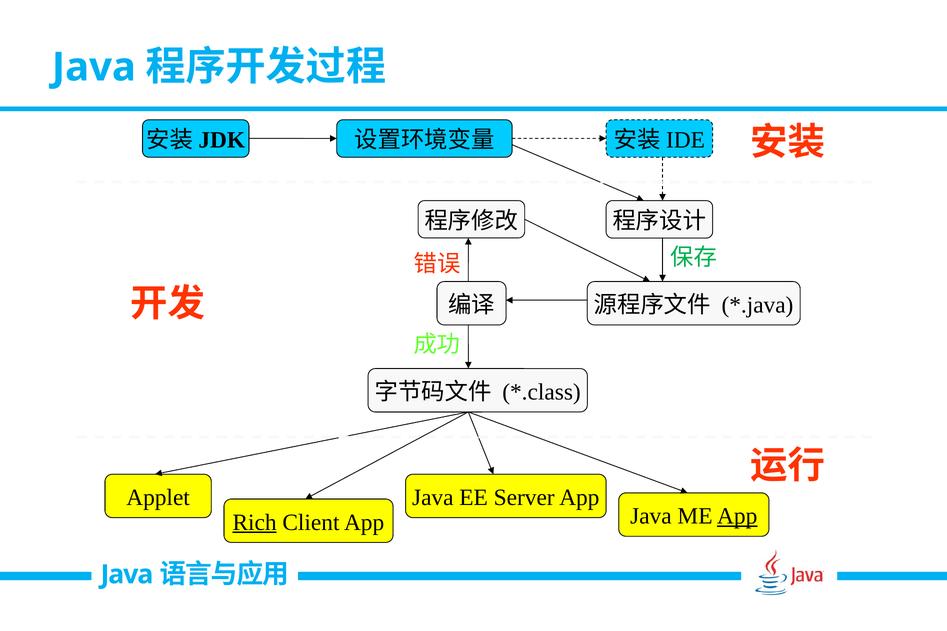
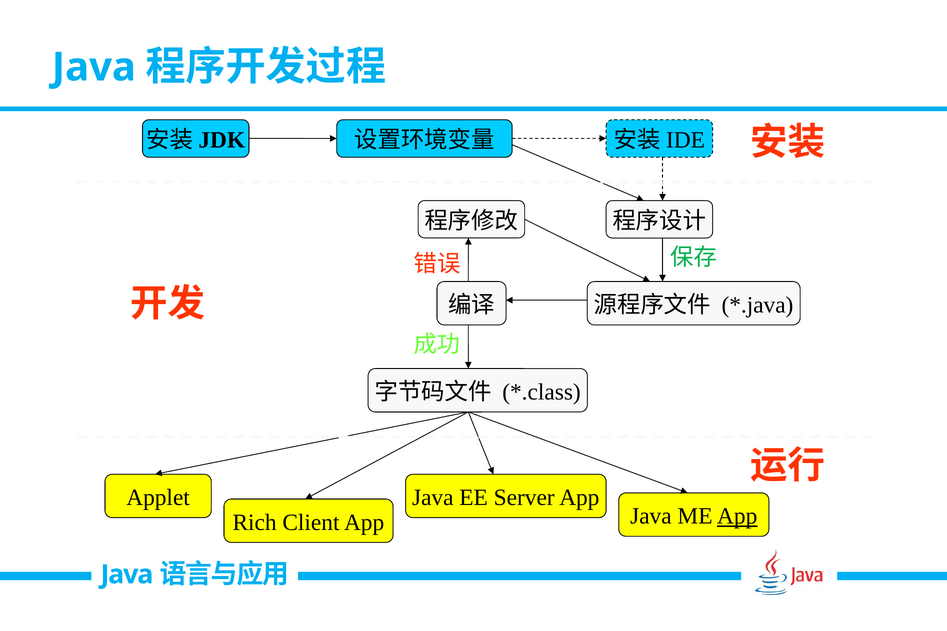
Rich underline: present -> none (255, 523)
